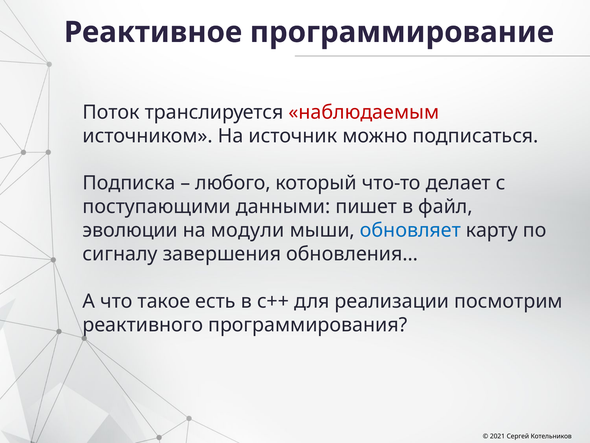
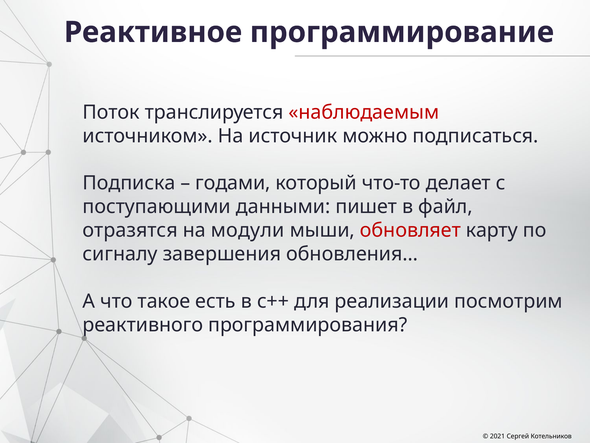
любого: любого -> годами (233, 183)
эволюции: эволюции -> отразятся (130, 230)
обновляет colour: blue -> red (410, 230)
